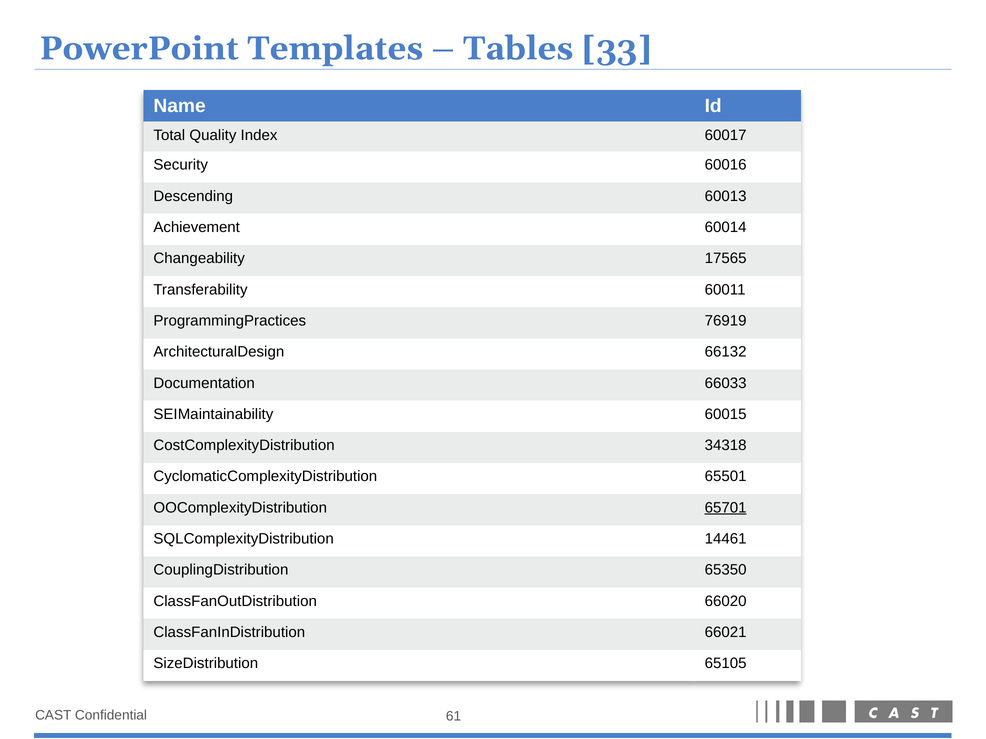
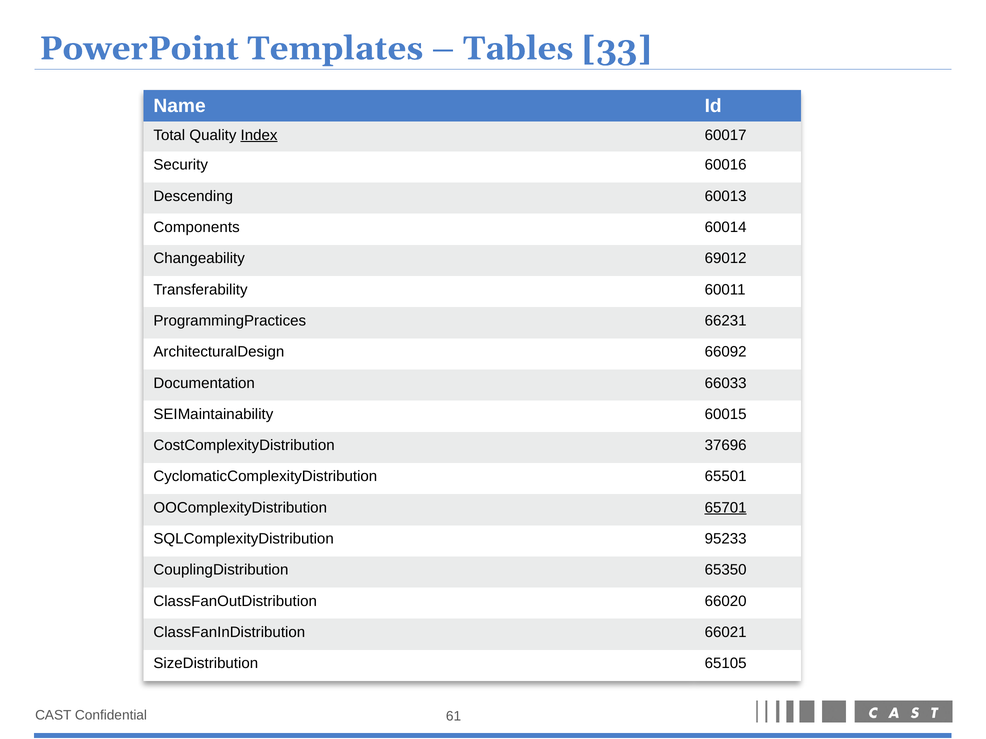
Index underline: none -> present (259, 135)
Achievement: Achievement -> Components (197, 227)
17565: 17565 -> 69012 (726, 259)
76919: 76919 -> 66231 (726, 321)
66132: 66132 -> 66092 (726, 352)
34318: 34318 -> 37696 (726, 446)
14461: 14461 -> 95233 (726, 539)
